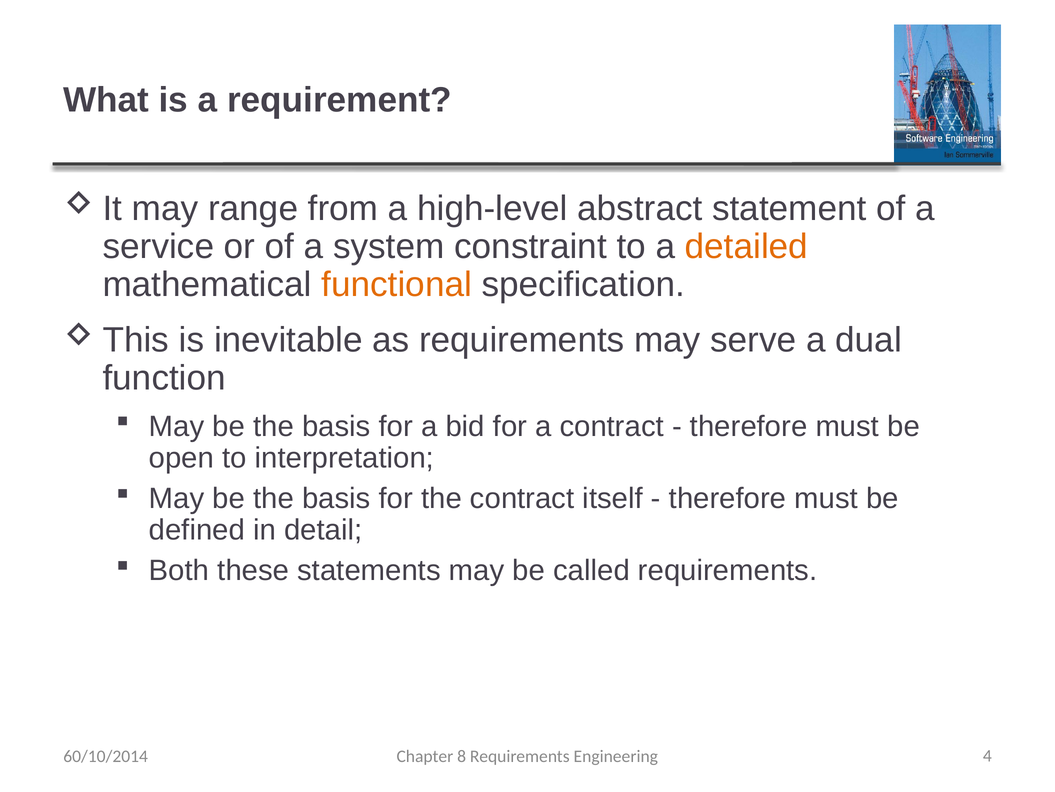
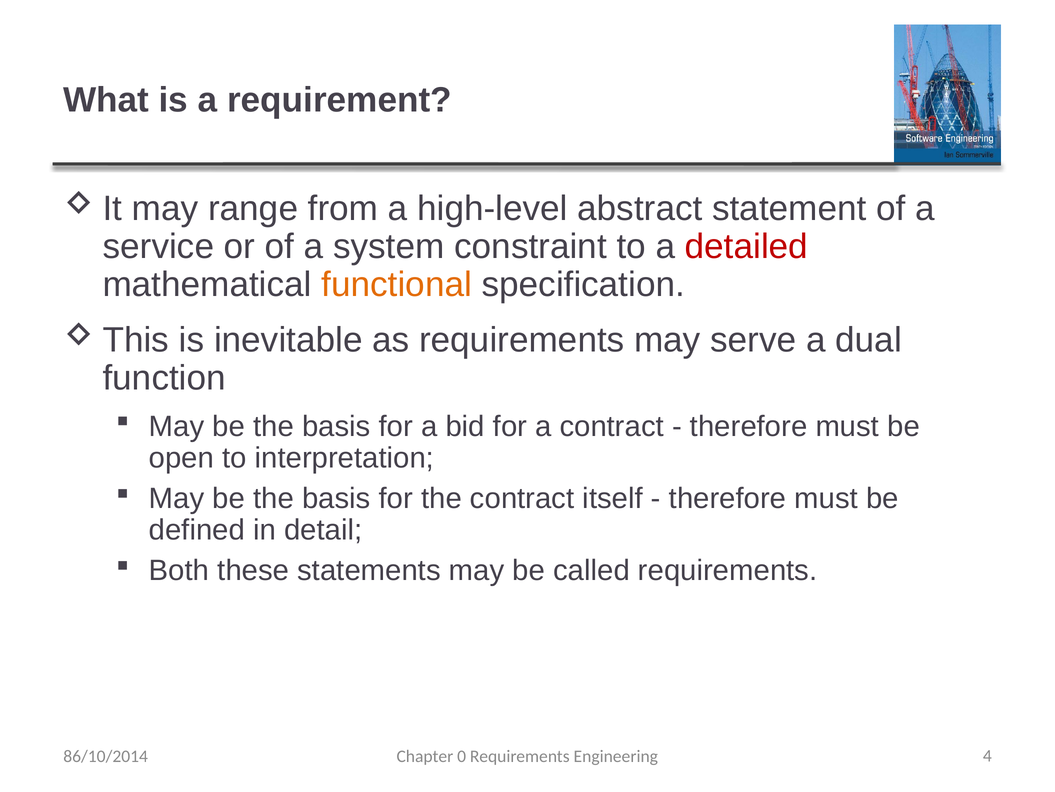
detailed colour: orange -> red (746, 246)
60/10/2014: 60/10/2014 -> 86/10/2014 (106, 756)
8: 8 -> 0 (462, 756)
